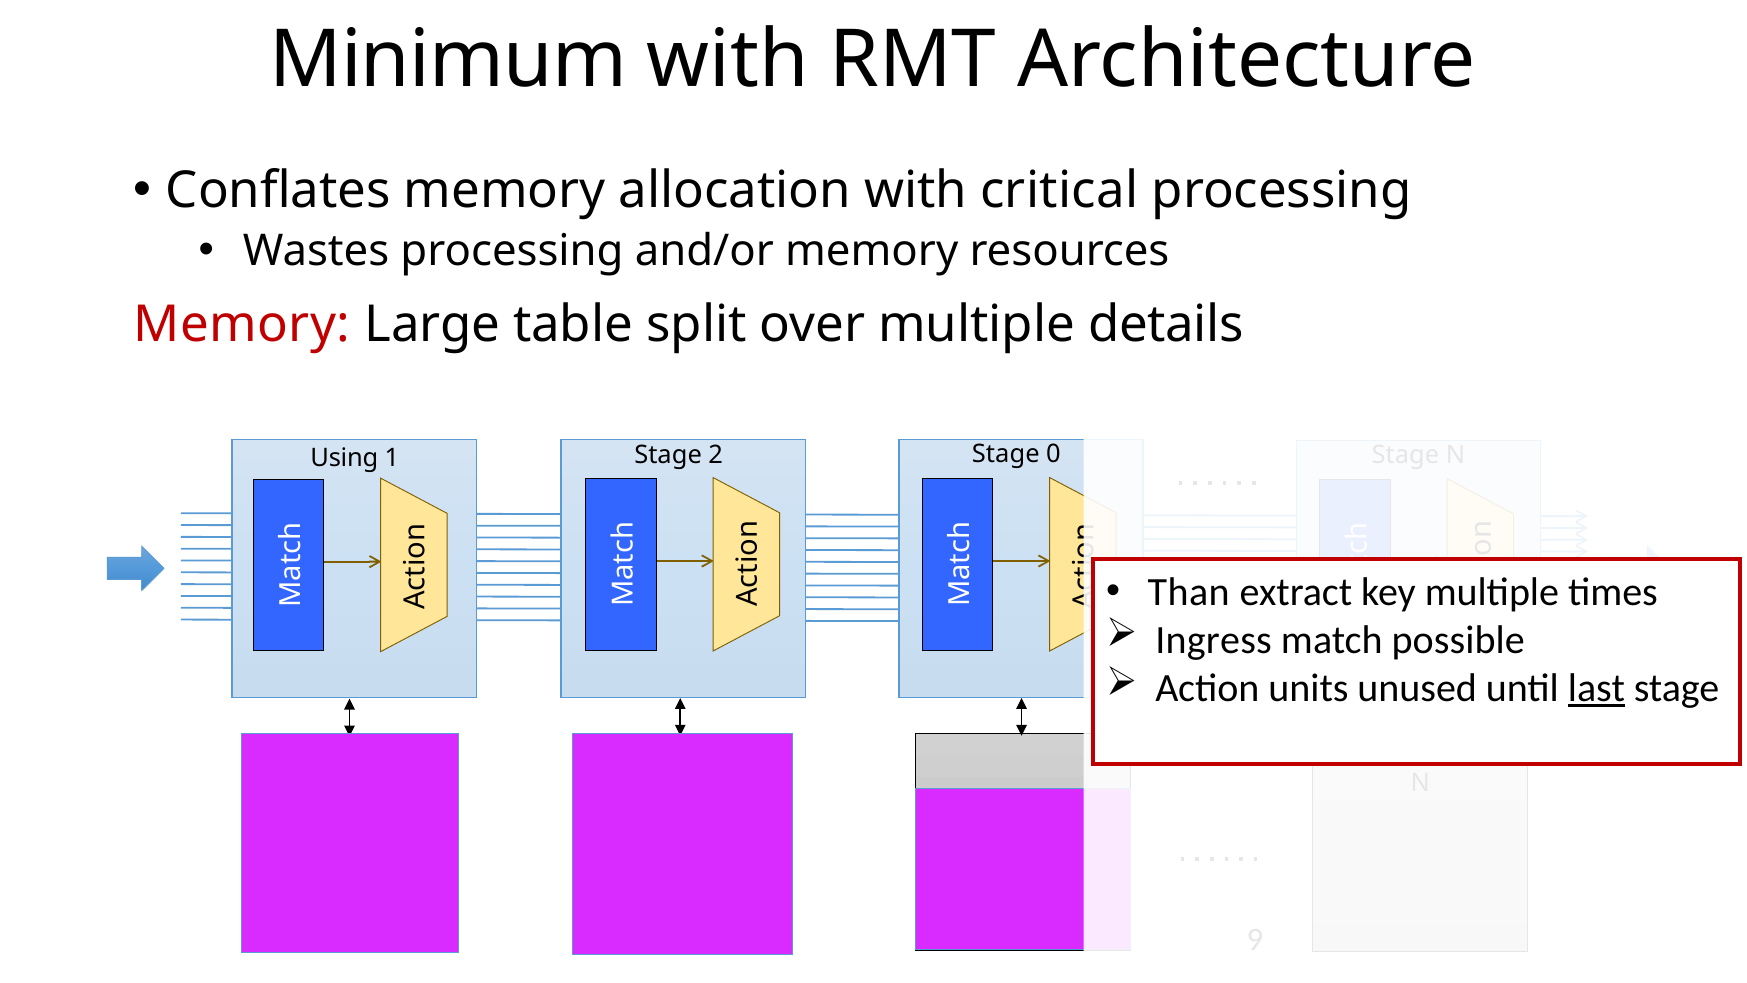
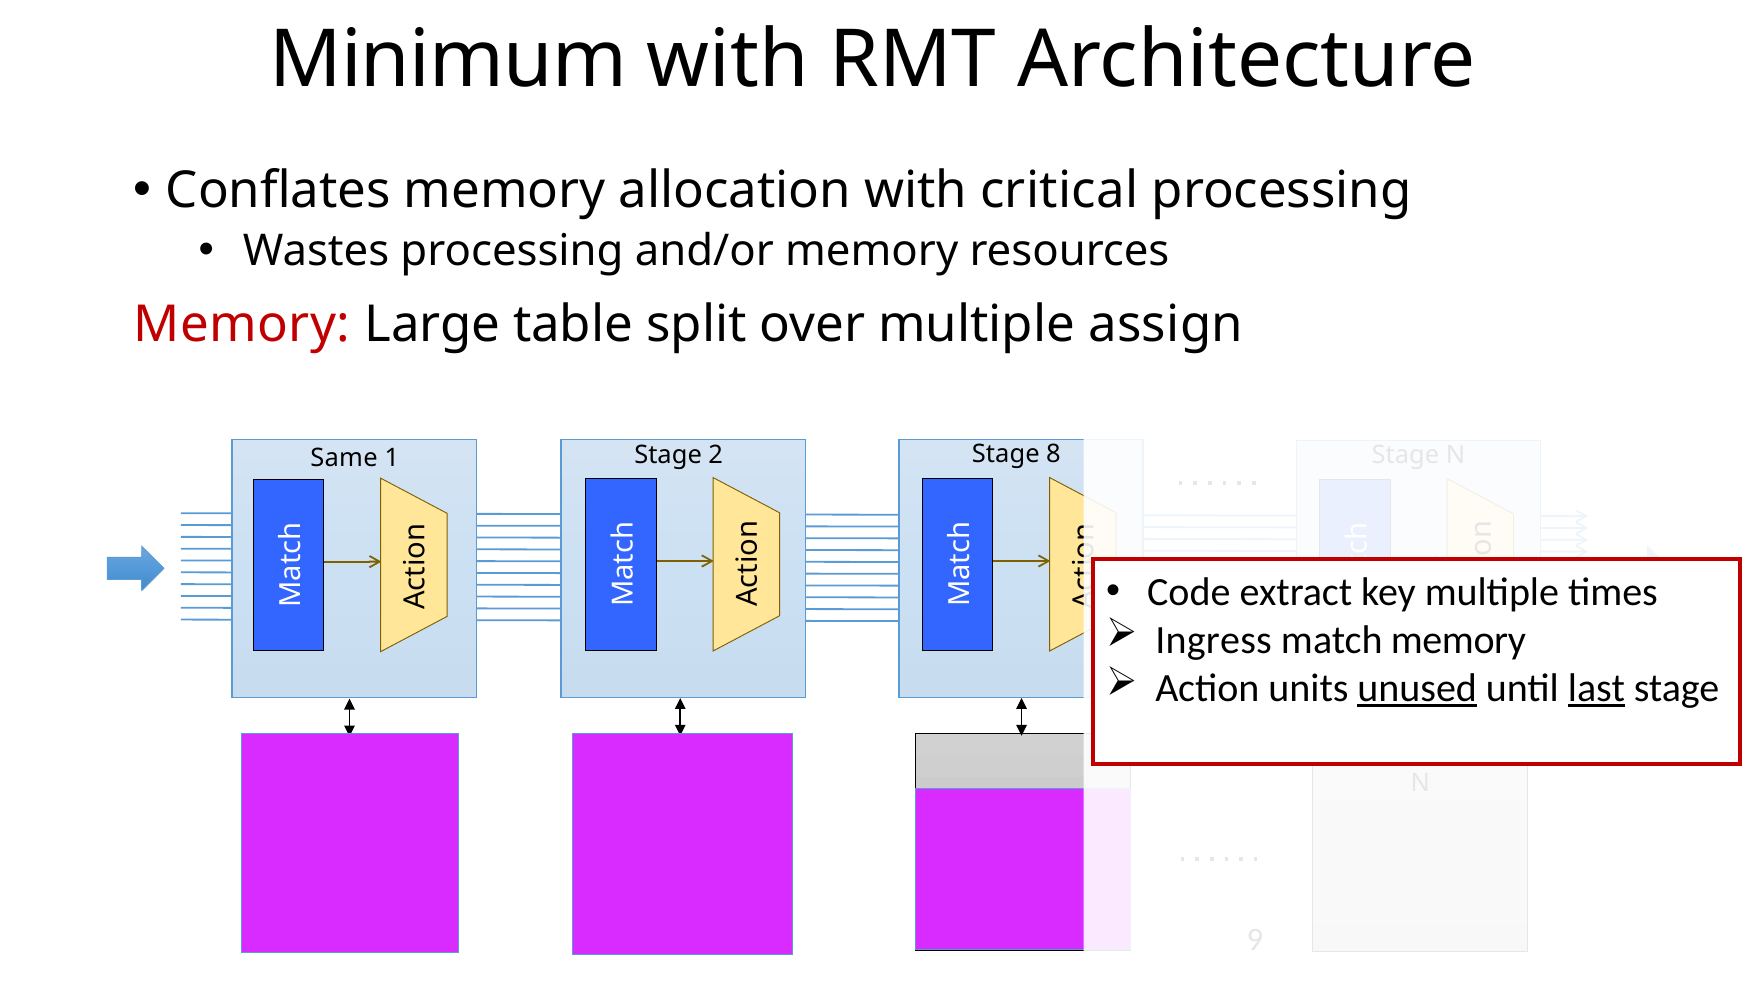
details: details -> assign (1166, 325)
Using: Using -> Same (344, 458)
0: 0 -> 8 (1053, 454)
Than: Than -> Code (1189, 592)
match possible: possible -> memory (1458, 640)
unused underline: none -> present (1417, 688)
